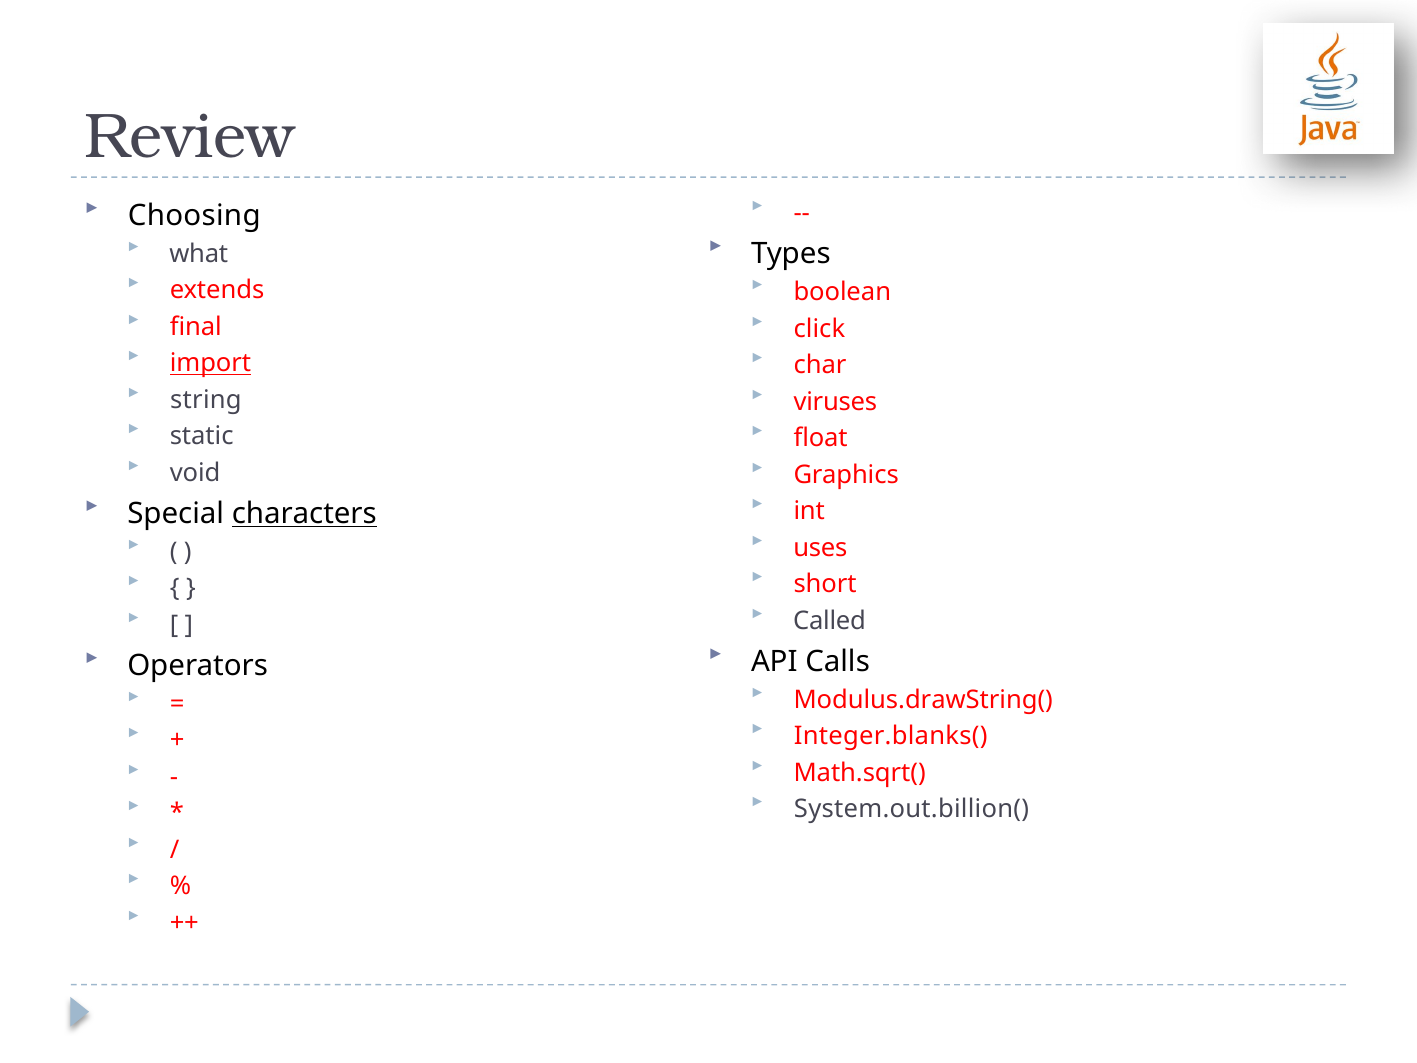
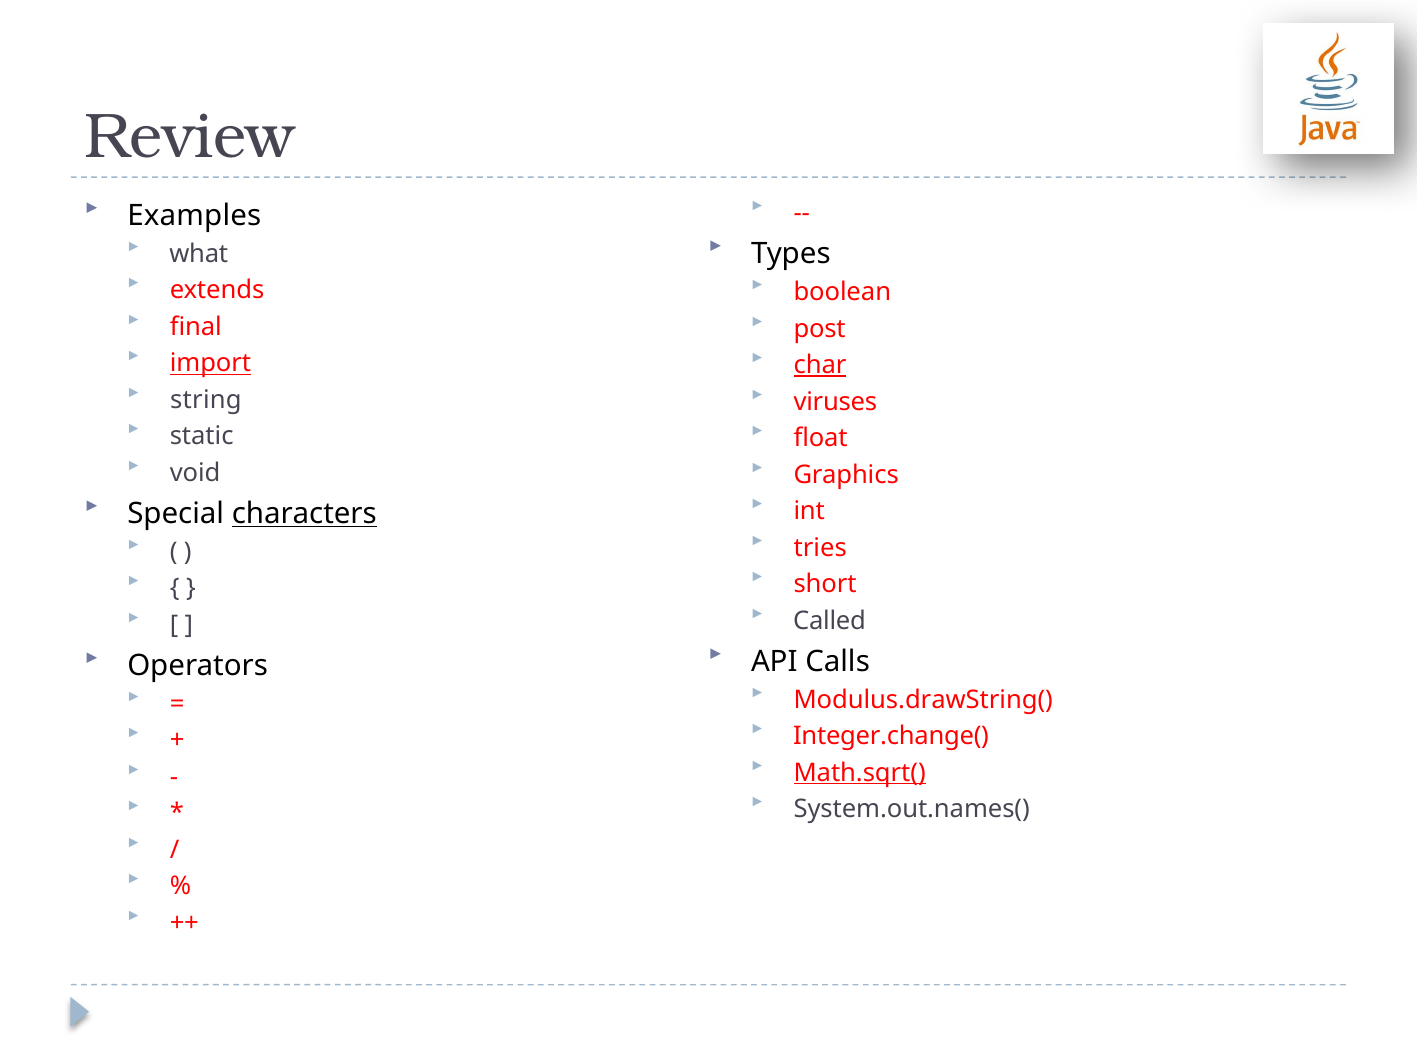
Choosing: Choosing -> Examples (194, 216)
click: click -> post (820, 329)
char underline: none -> present (820, 365)
uses: uses -> tries (820, 547)
Integer.blanks(: Integer.blanks( -> Integer.change( (891, 736)
Math.sqrt( underline: none -> present (860, 772)
System.out.billion(: System.out.billion( -> System.out.names( (912, 809)
